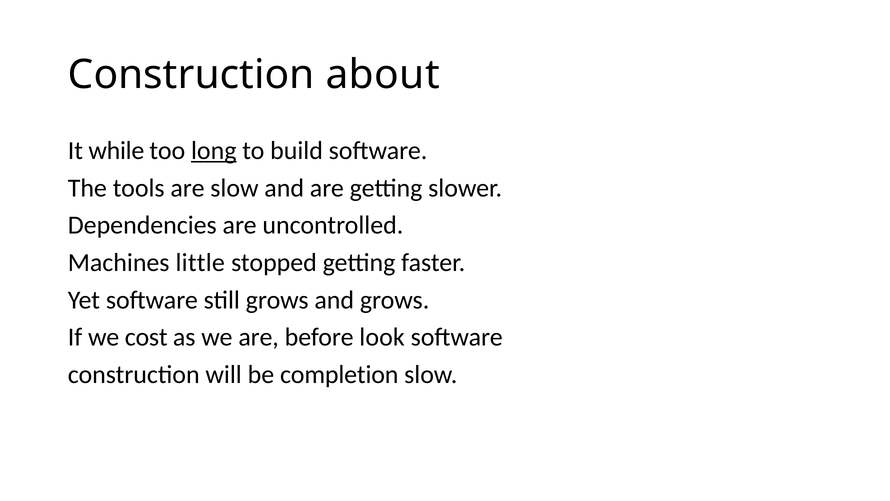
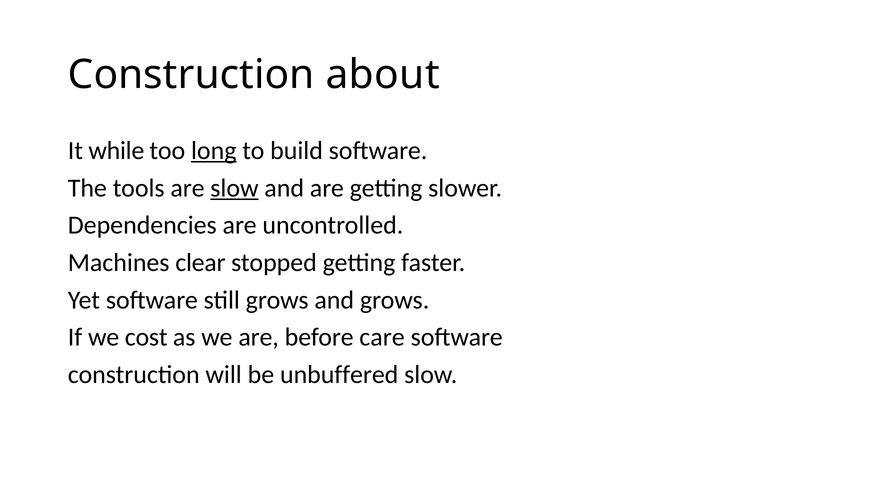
slow underline: none -> present (234, 188)
little: little -> clear (200, 262)
look: look -> care (382, 337)
completion: completion -> unbuffered (339, 374)
